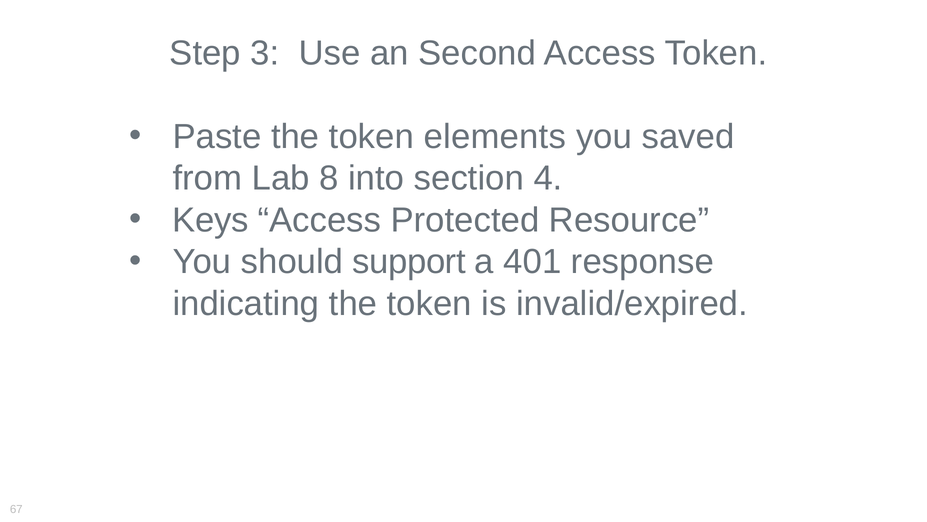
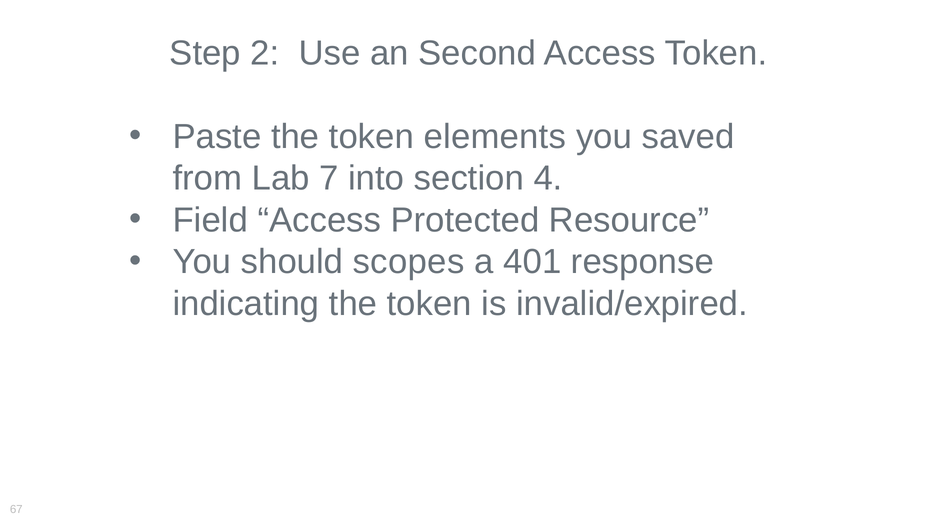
3: 3 -> 2 (265, 53)
8: 8 -> 7 (329, 178)
Keys: Keys -> Field (210, 220)
support: support -> scopes (409, 262)
